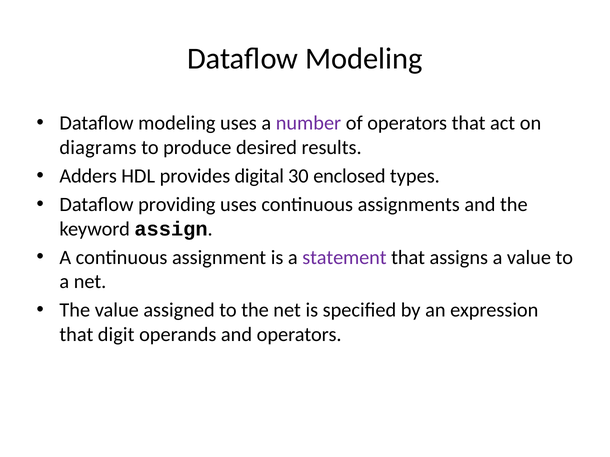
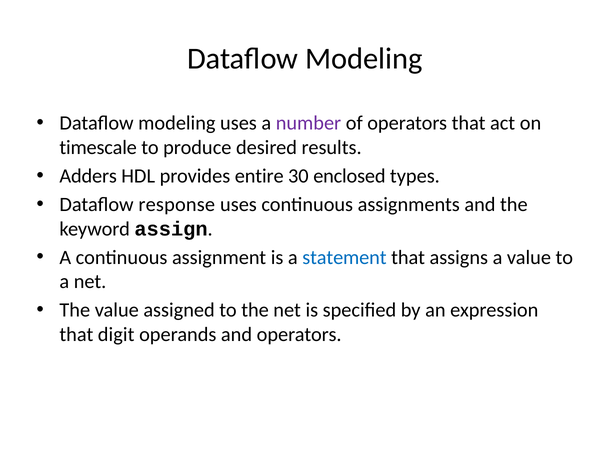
diagrams: diagrams -> timescale (98, 148)
digital: digital -> entire (259, 176)
providing: providing -> response (177, 205)
statement colour: purple -> blue (344, 258)
